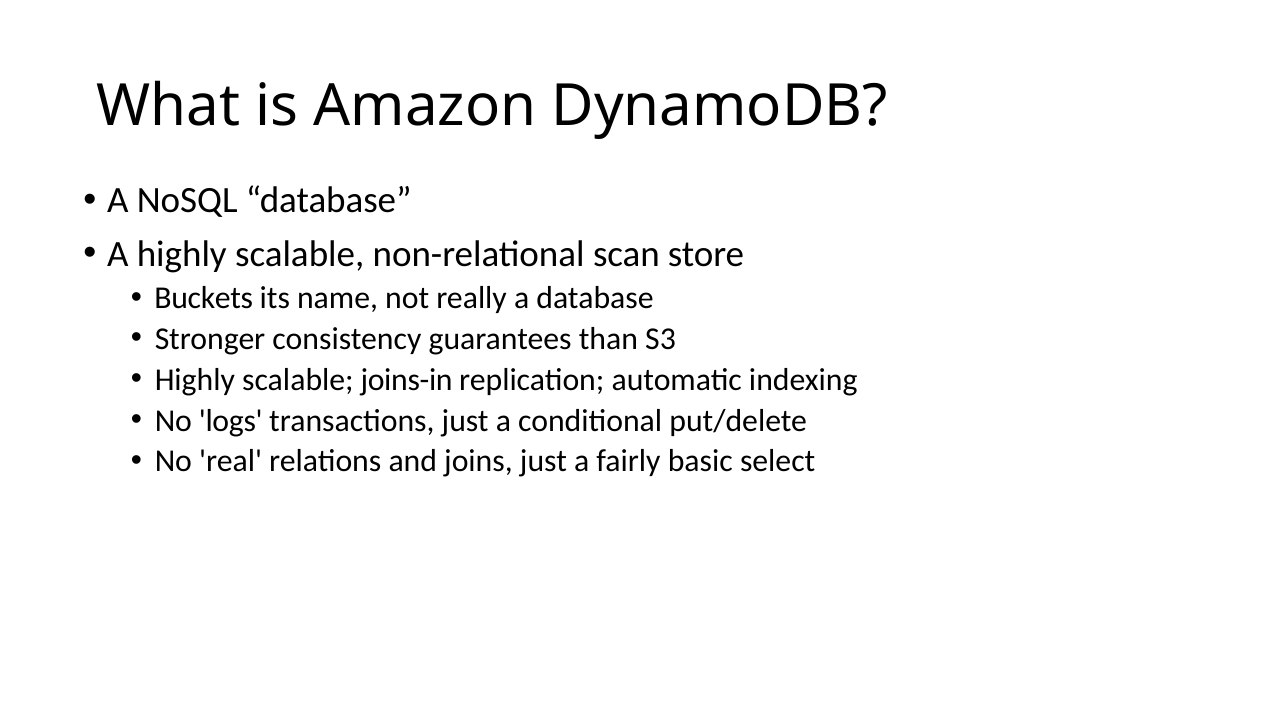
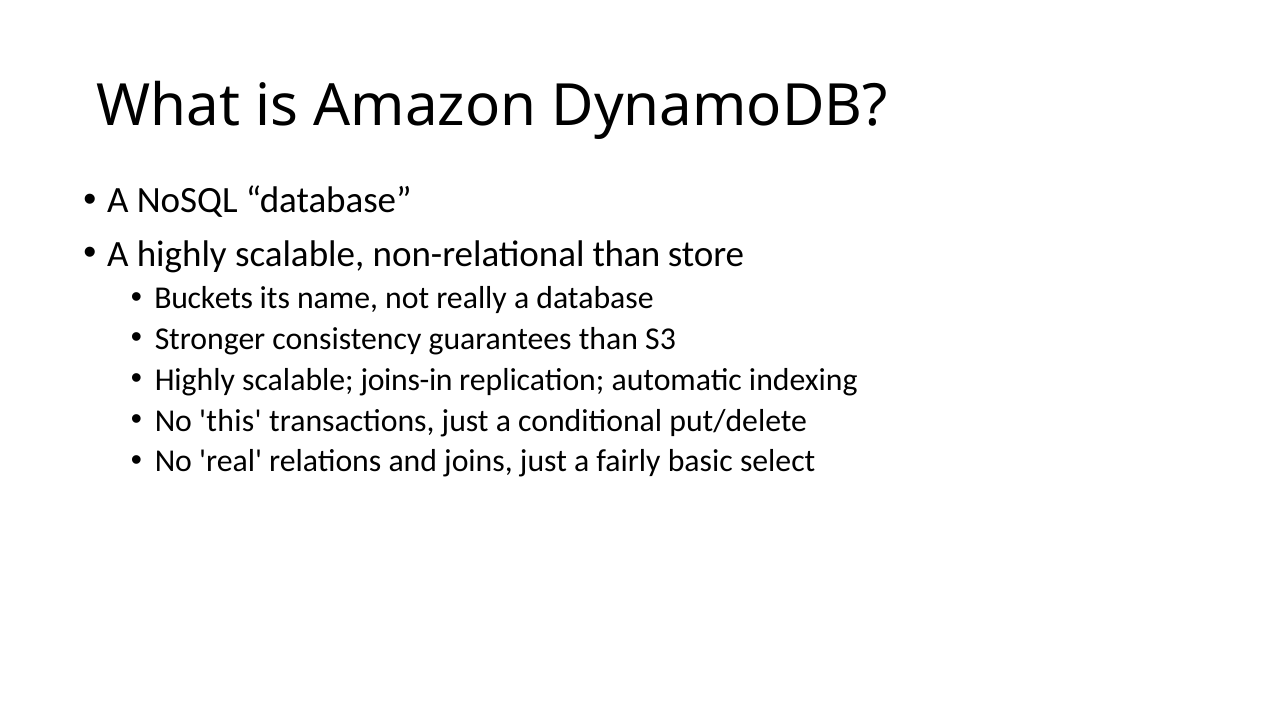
non-relational scan: scan -> than (626, 254)
logs: logs -> this (230, 420)
